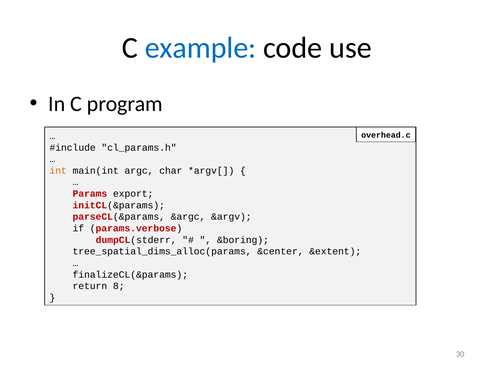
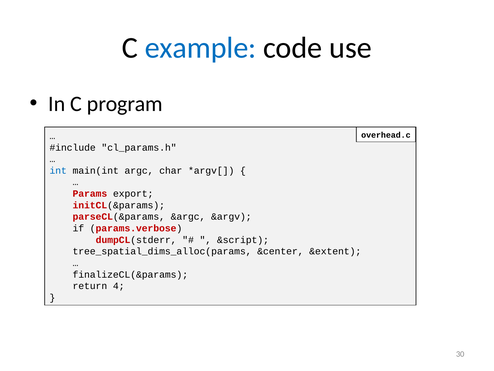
int colour: orange -> blue (58, 170)
&boring: &boring -> &script (243, 240)
8: 8 -> 4 (119, 286)
